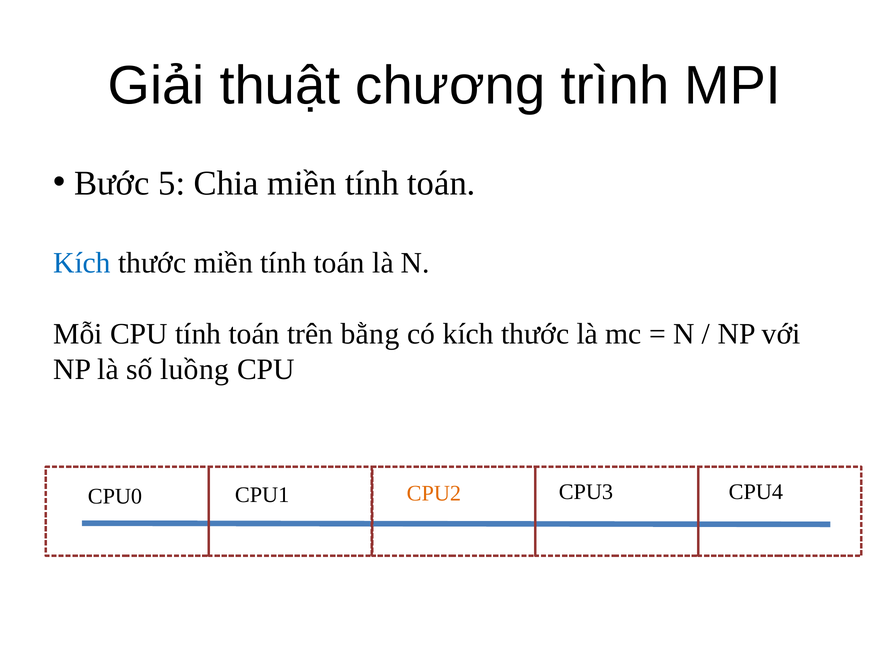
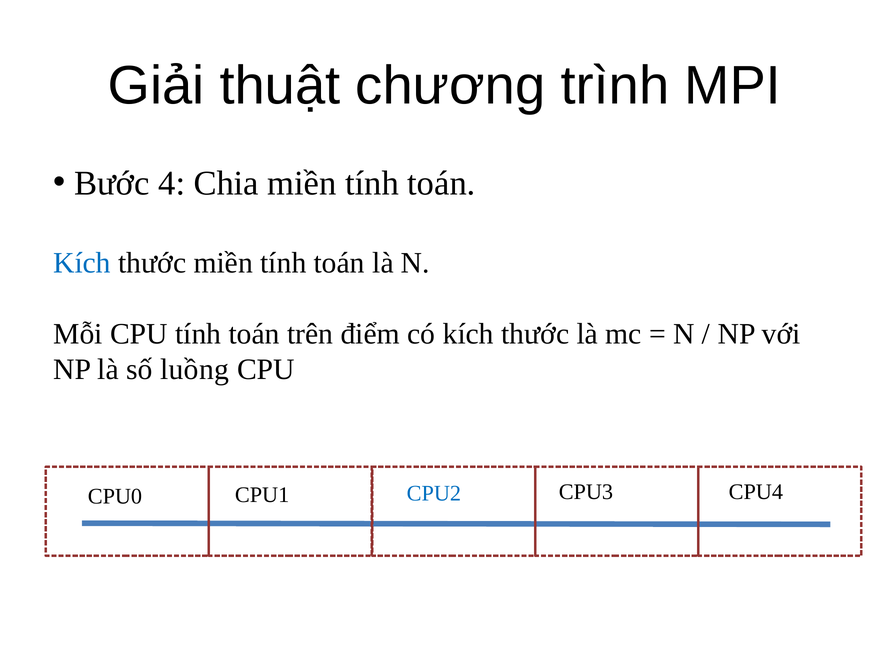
5: 5 -> 4 (172, 183)
bằng: bằng -> điểm (370, 334)
CPU2 colour: orange -> blue (434, 494)
